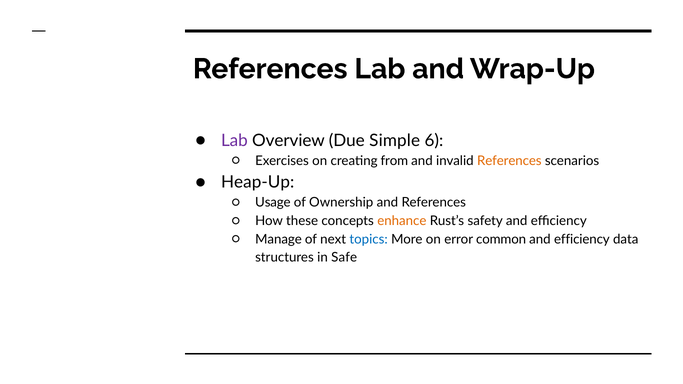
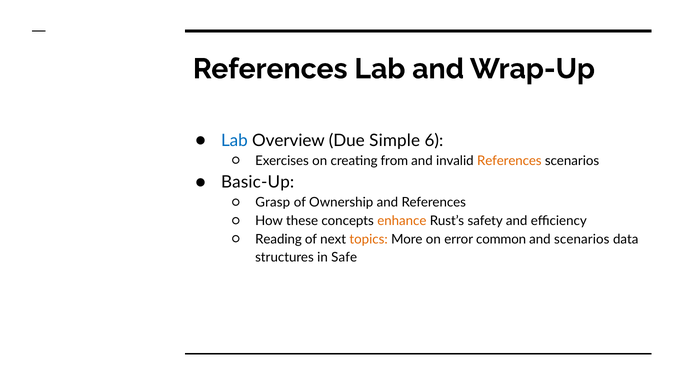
Lab colour: purple -> blue (234, 141)
Heap-Up: Heap-Up -> Basic-Up (258, 182)
Usage: Usage -> Grasp (273, 203)
Manage: Manage -> Reading (279, 239)
topics colour: blue -> orange (369, 239)
efficiency: efficiency -> scenarios (582, 239)
